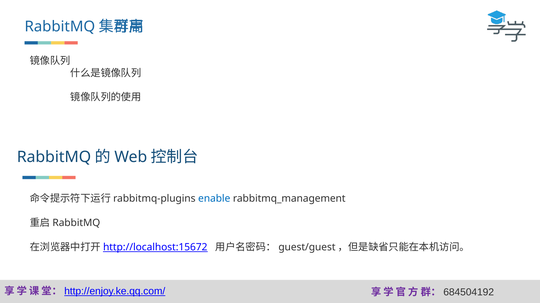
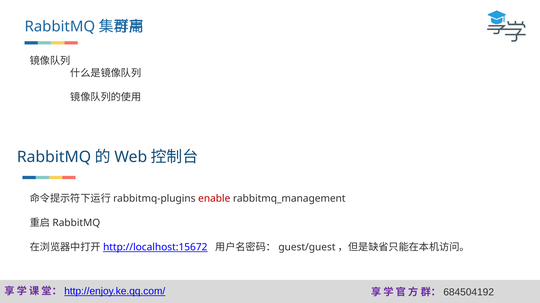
enable colour: blue -> red (214, 199)
